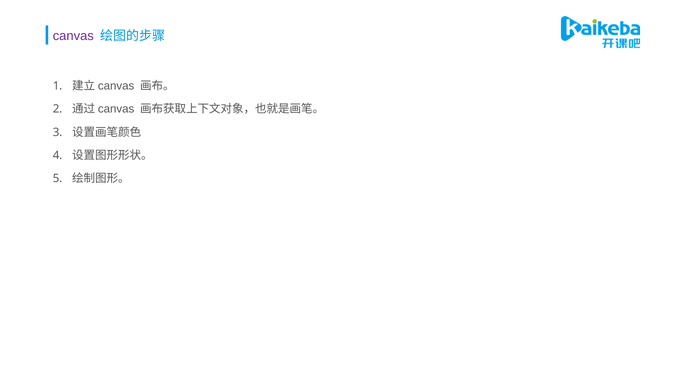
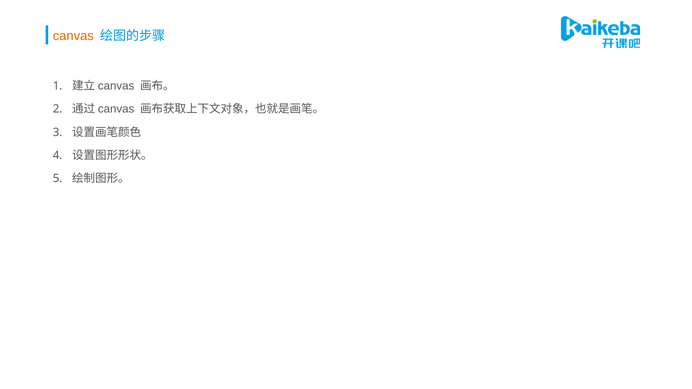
canvas colour: purple -> orange (73, 36)
